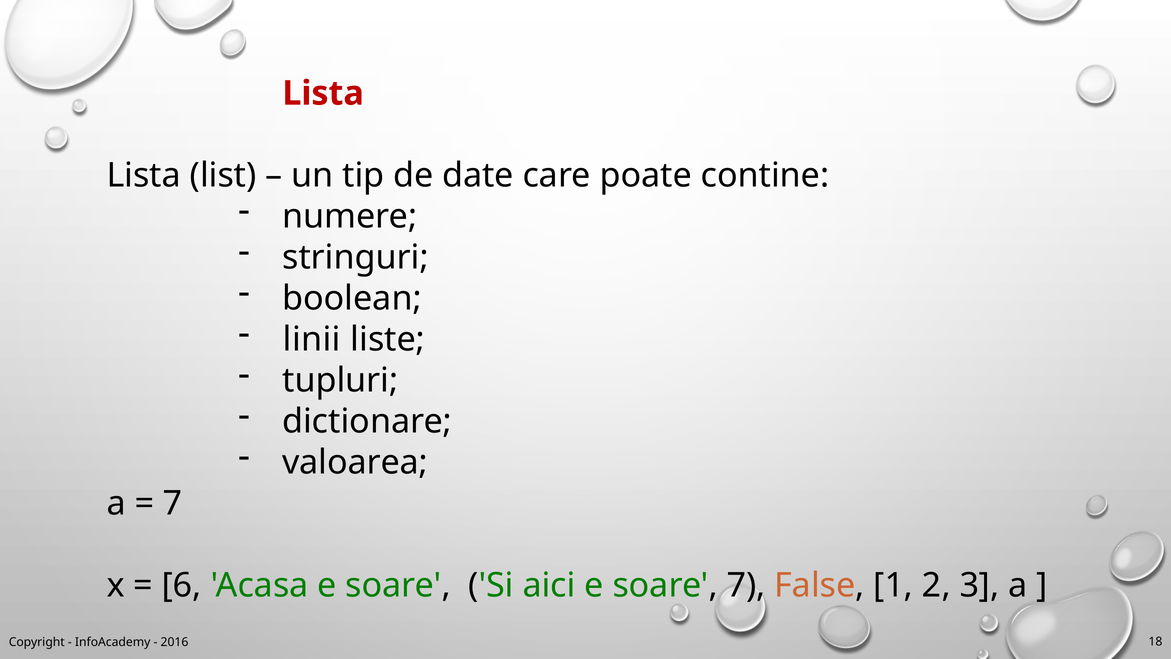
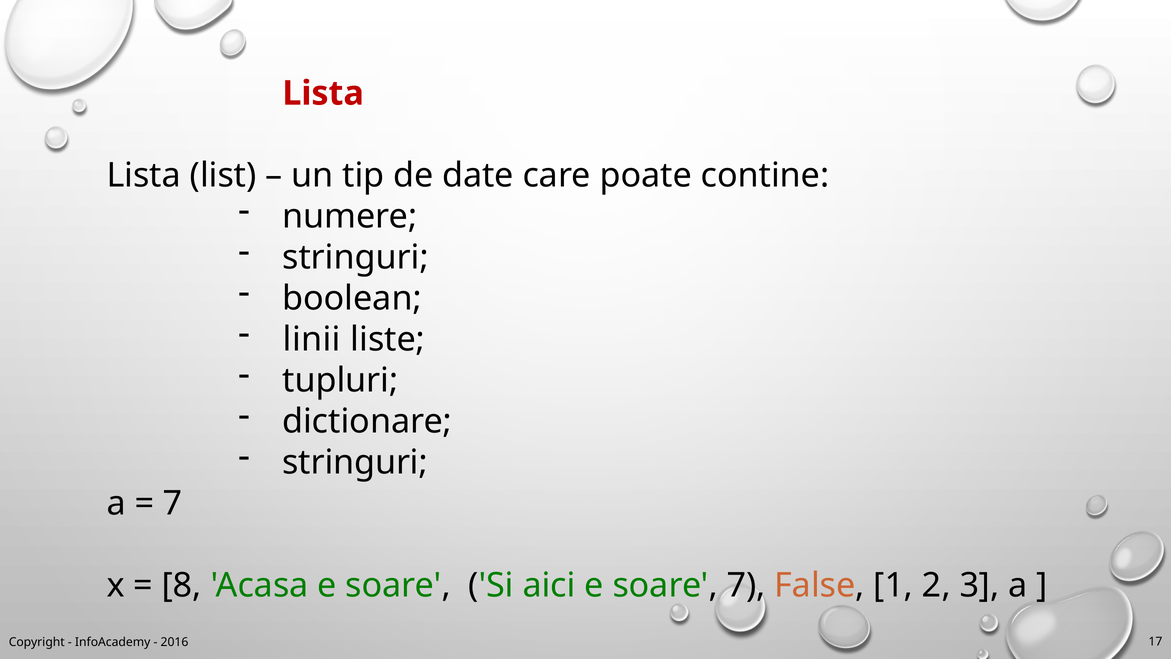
valoarea: valoarea -> stringuri (355, 462)
6: 6 -> 8 (182, 585)
18: 18 -> 17 (1155, 641)
